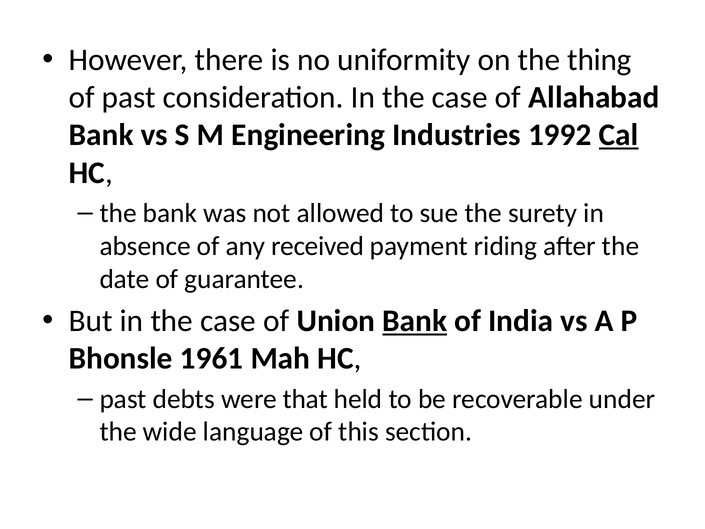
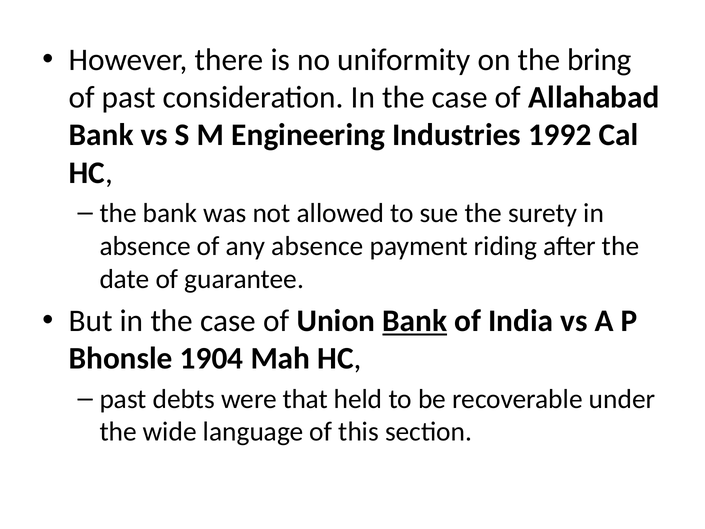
thing: thing -> bring (599, 60)
Cal underline: present -> none (619, 135)
any received: received -> absence (317, 246)
1961: 1961 -> 1904 (212, 358)
